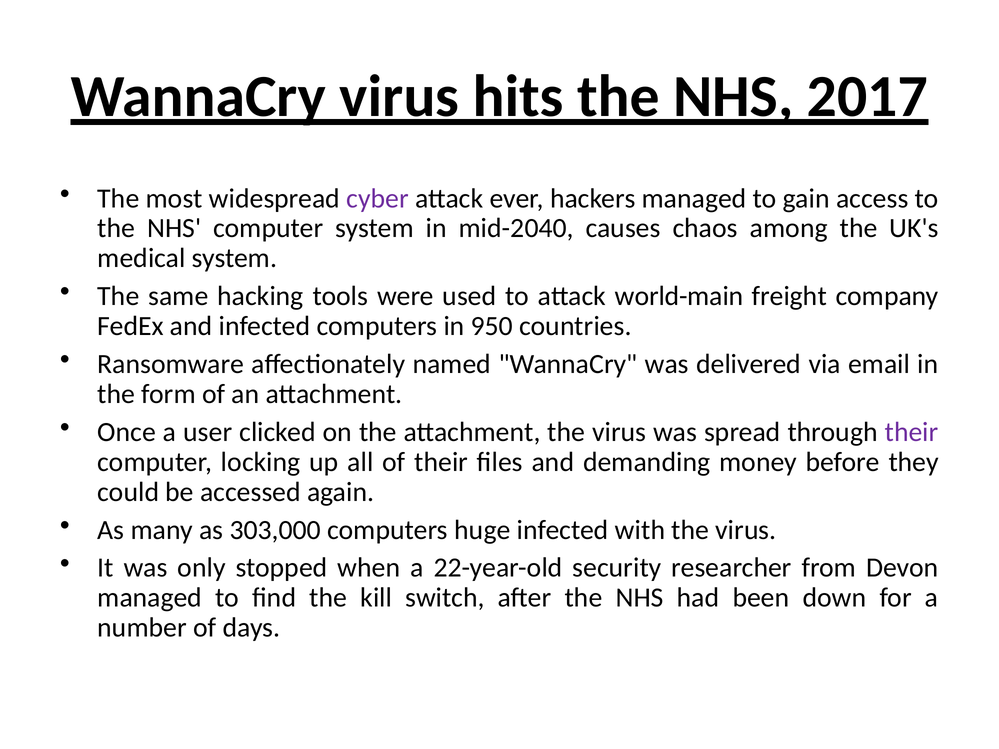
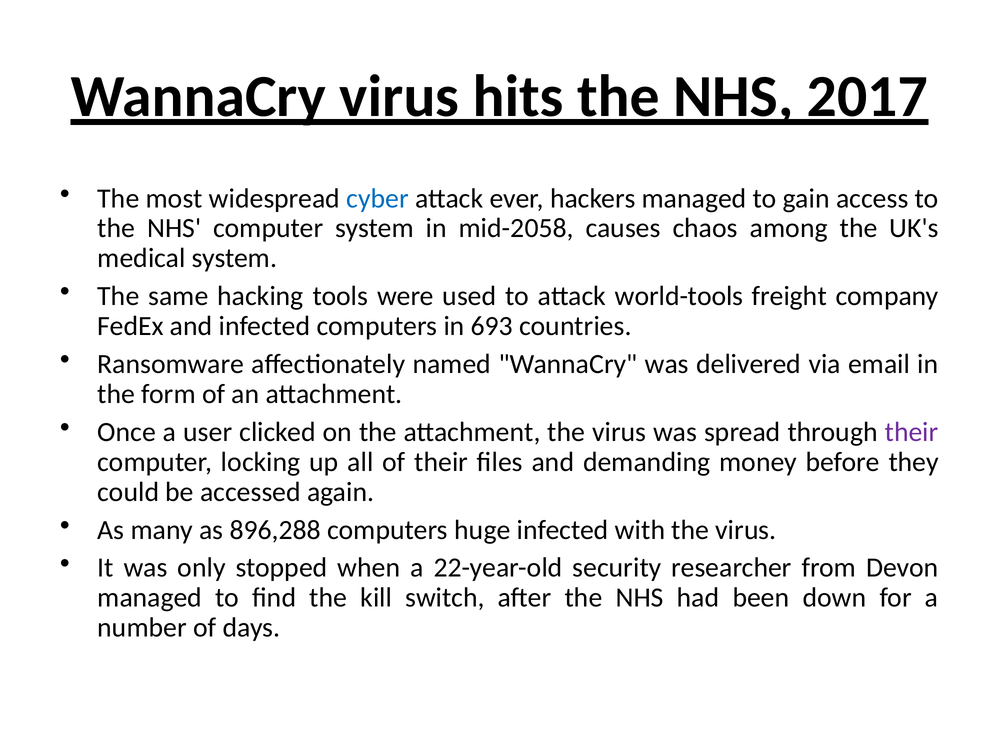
cyber colour: purple -> blue (378, 198)
mid-2040: mid-2040 -> mid-2058 (516, 228)
world-main: world-main -> world-tools (679, 296)
950: 950 -> 693 (492, 326)
303,000: 303,000 -> 896,288 (275, 530)
